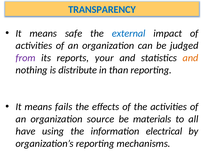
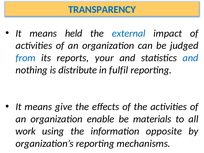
safe: safe -> held (74, 33)
from colour: purple -> blue (26, 58)
and colour: orange -> blue (191, 58)
than: than -> fulfil (119, 70)
fails: fails -> give (64, 107)
source: source -> enable (101, 119)
have: have -> work (26, 131)
electrical: electrical -> opposite (164, 131)
